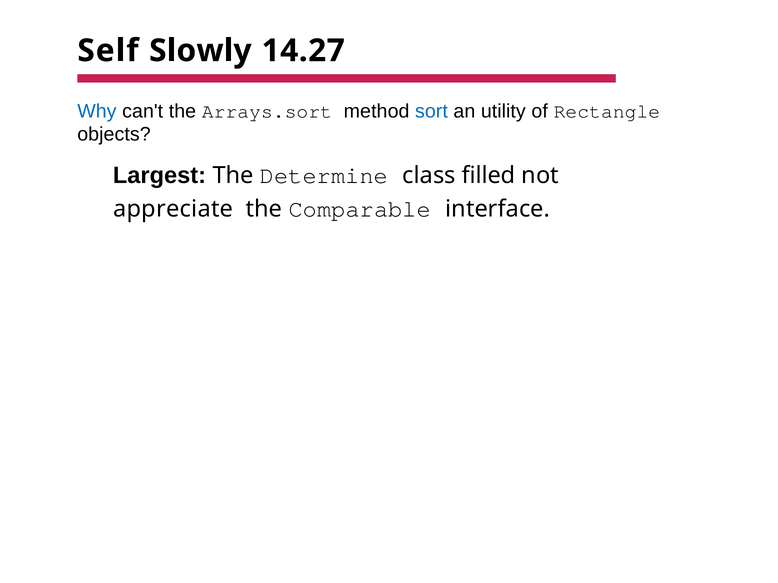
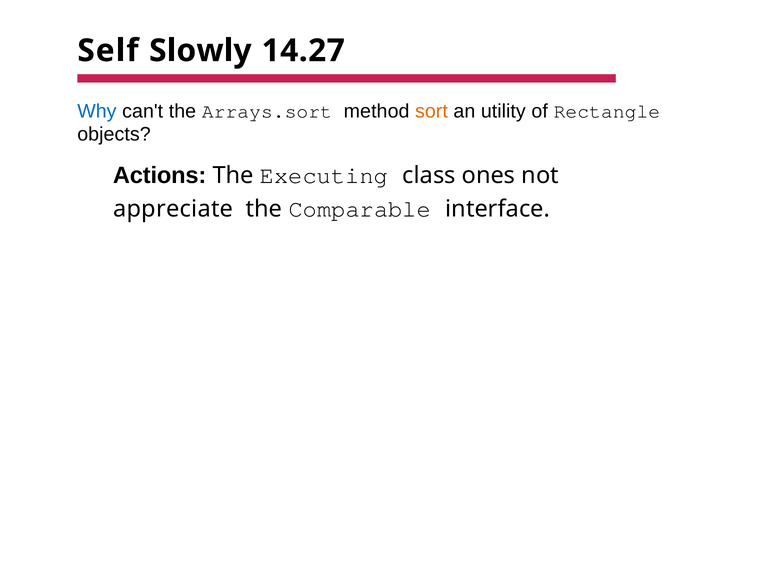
sort colour: blue -> orange (431, 111)
Largest: Largest -> Actions (160, 175)
Determine: Determine -> Executing (324, 175)
filled: filled -> ones (489, 175)
